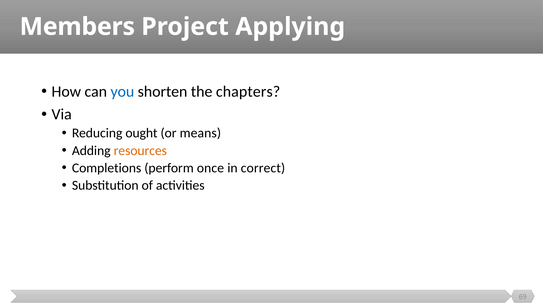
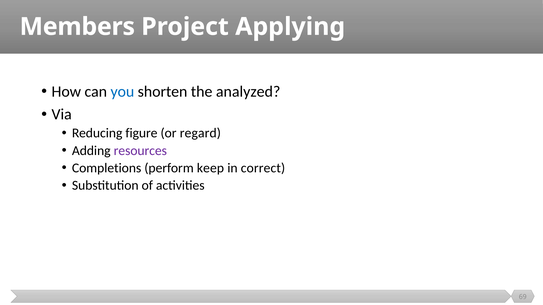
chapters: chapters -> analyzed (248, 92)
ought: ought -> figure (141, 133)
means: means -> regard (200, 133)
resources colour: orange -> purple (140, 151)
once: once -> keep (210, 168)
